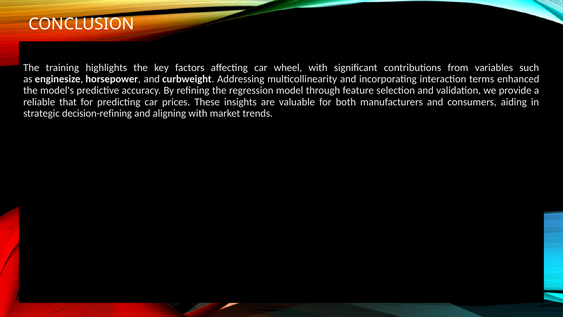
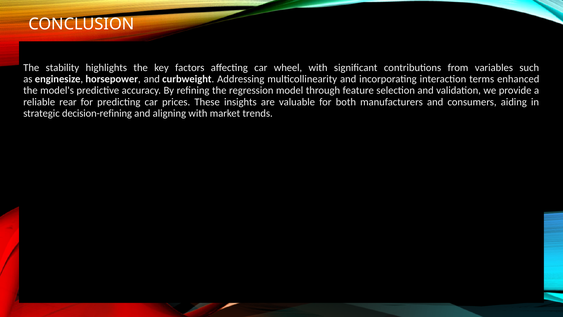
training: training -> stability (62, 68)
that: that -> rear (68, 102)
